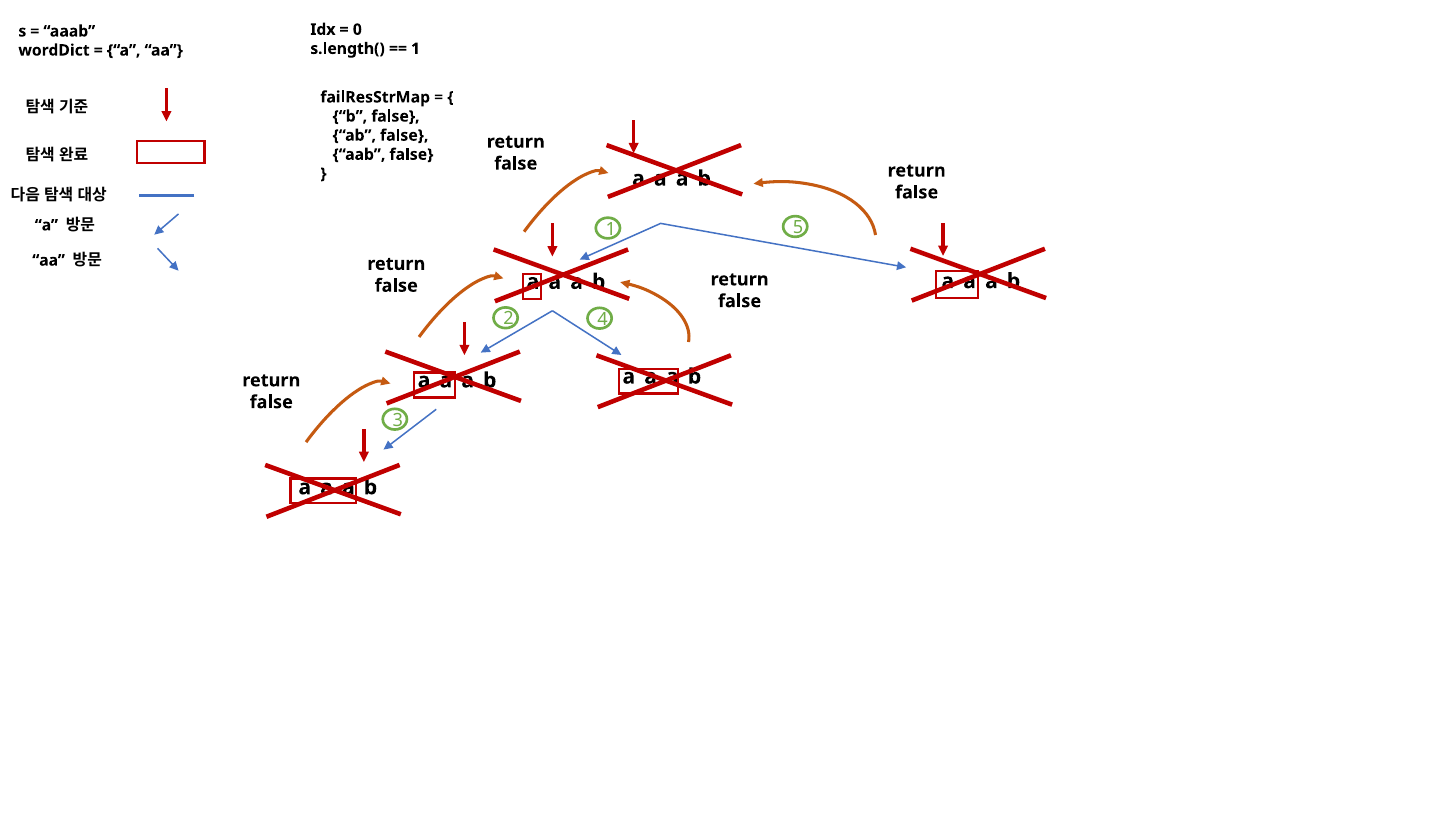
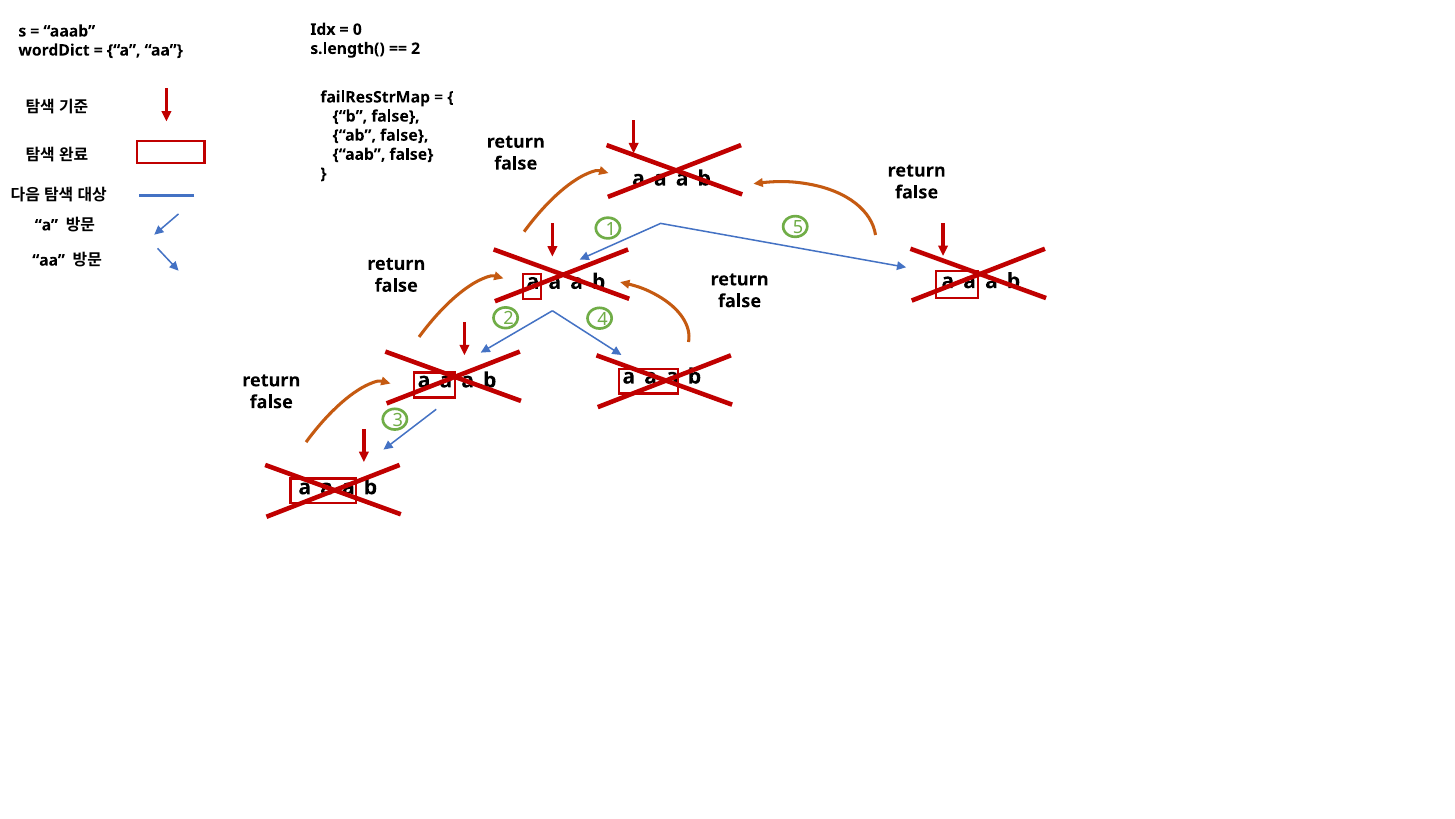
1: 1 -> 2 (416, 49)
